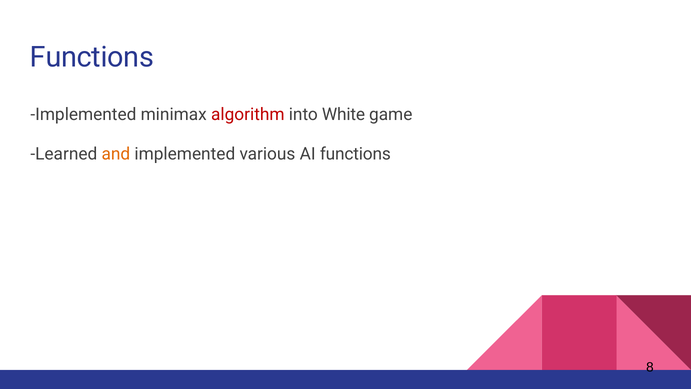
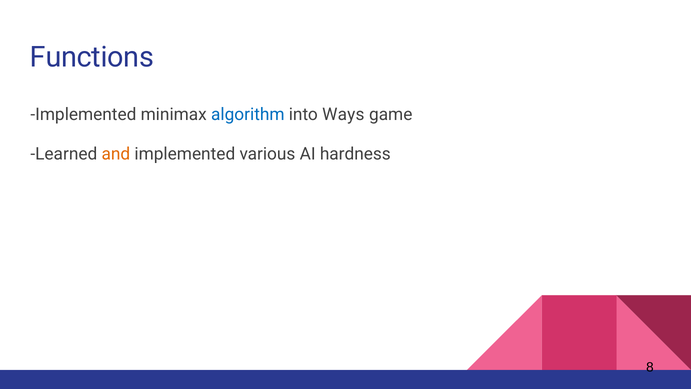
algorithm colour: red -> blue (248, 115)
White: White -> Ways (343, 115)
AI functions: functions -> hardness (355, 154)
